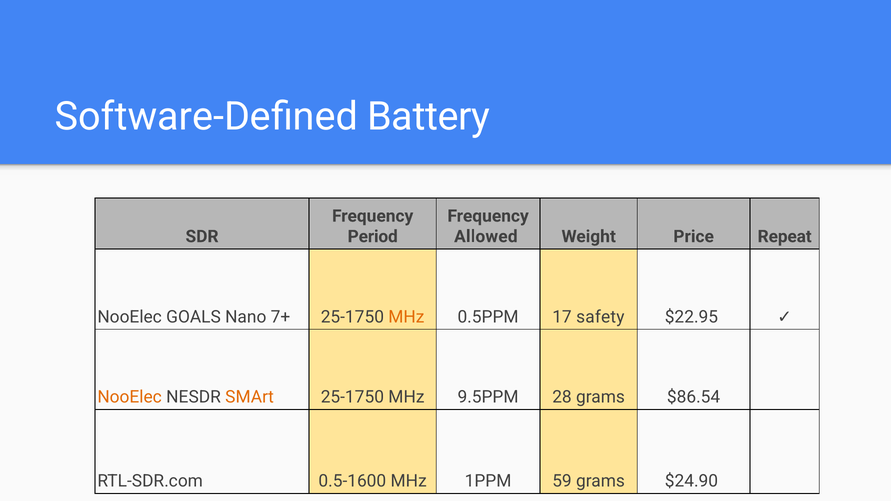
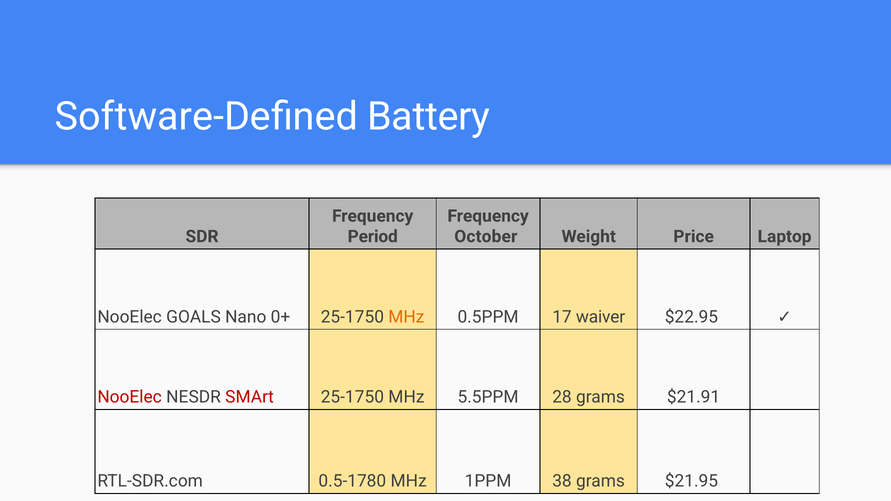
Allowed: Allowed -> October (486, 237)
Repeat: Repeat -> Laptop (785, 237)
7+: 7+ -> 0+ (281, 317)
safety: safety -> waiver (601, 317)
NooElec colour: orange -> red (130, 397)
SMArt colour: orange -> red (250, 397)
9.5PPM: 9.5PPM -> 5.5PPM (488, 397)
$86.54: $86.54 -> $21.91 (694, 397)
0.5-1600: 0.5-1600 -> 0.5-1780 (352, 481)
59: 59 -> 38 (562, 481)
$24.90: $24.90 -> $21.95 (691, 481)
